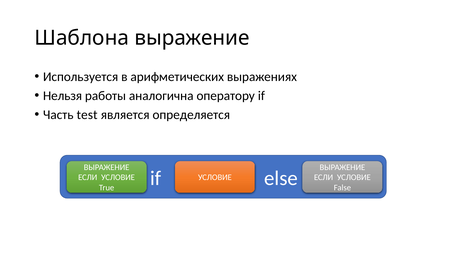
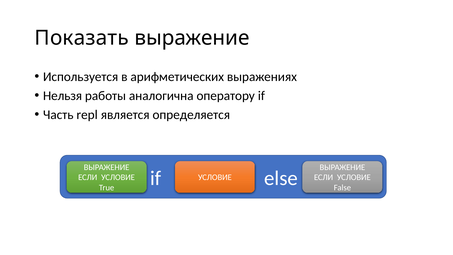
Шаблона: Шаблона -> Показать (82, 38)
test: test -> repl (87, 115)
